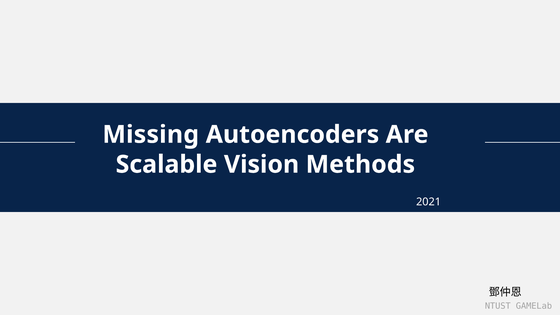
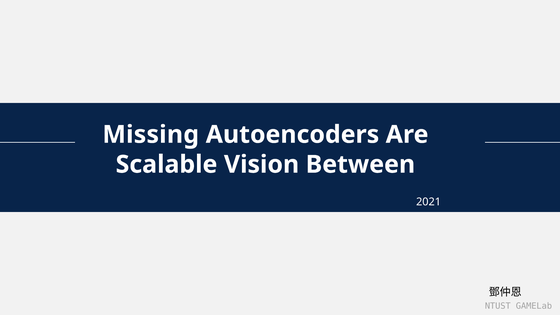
Methods: Methods -> Between (360, 164)
